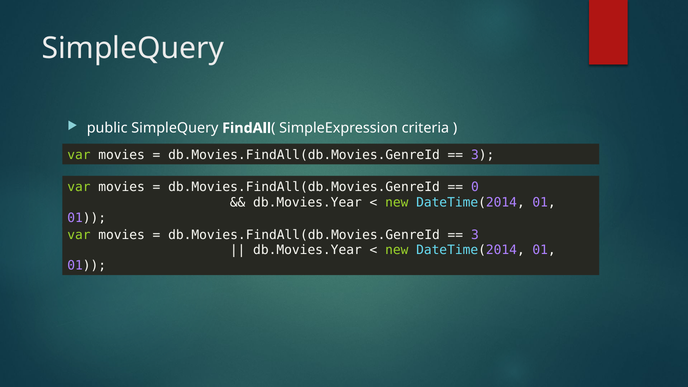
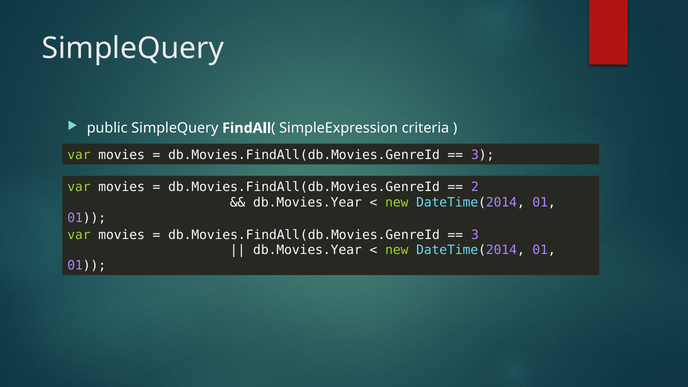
0: 0 -> 2 (475, 187)
